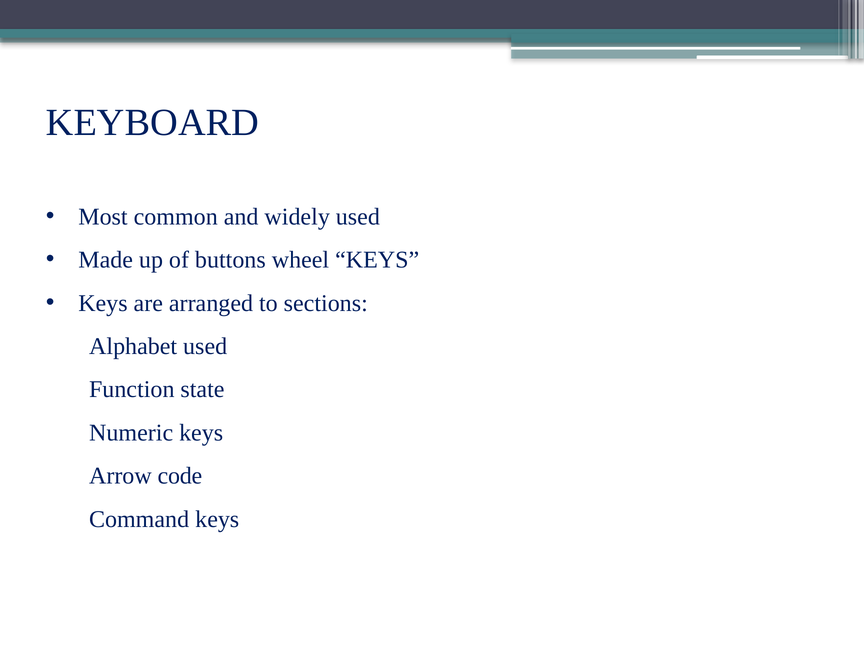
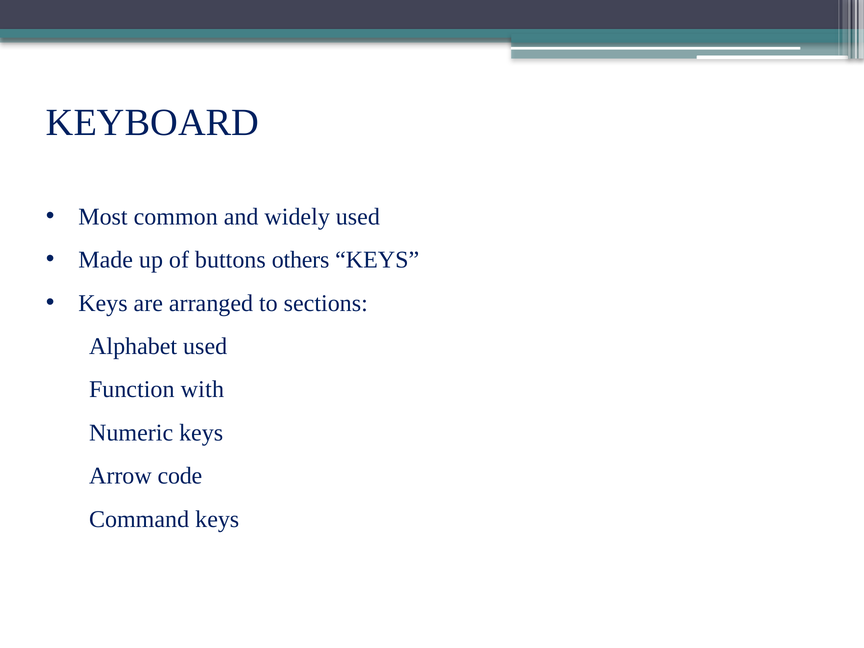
wheel: wheel -> others (301, 260)
state: state -> with (202, 389)
